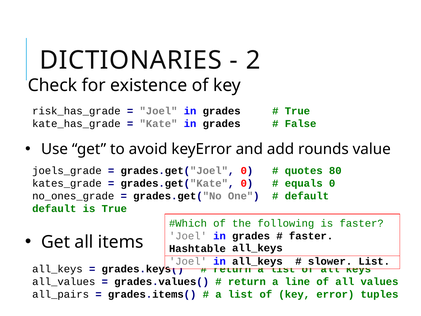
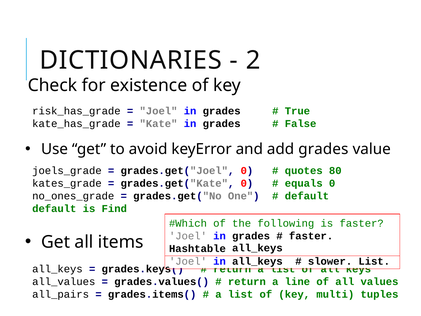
add rounds: rounds -> grades (323, 149)
is True: True -> Find (114, 208)
error: error -> multi (335, 294)
